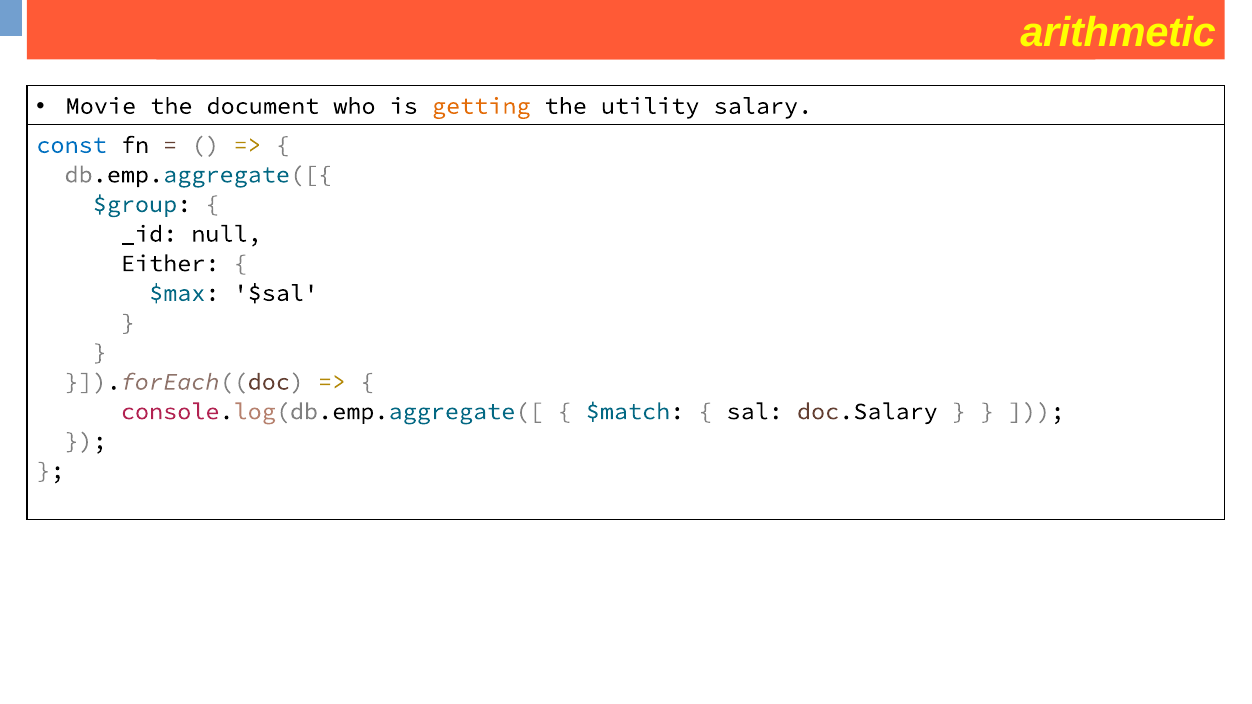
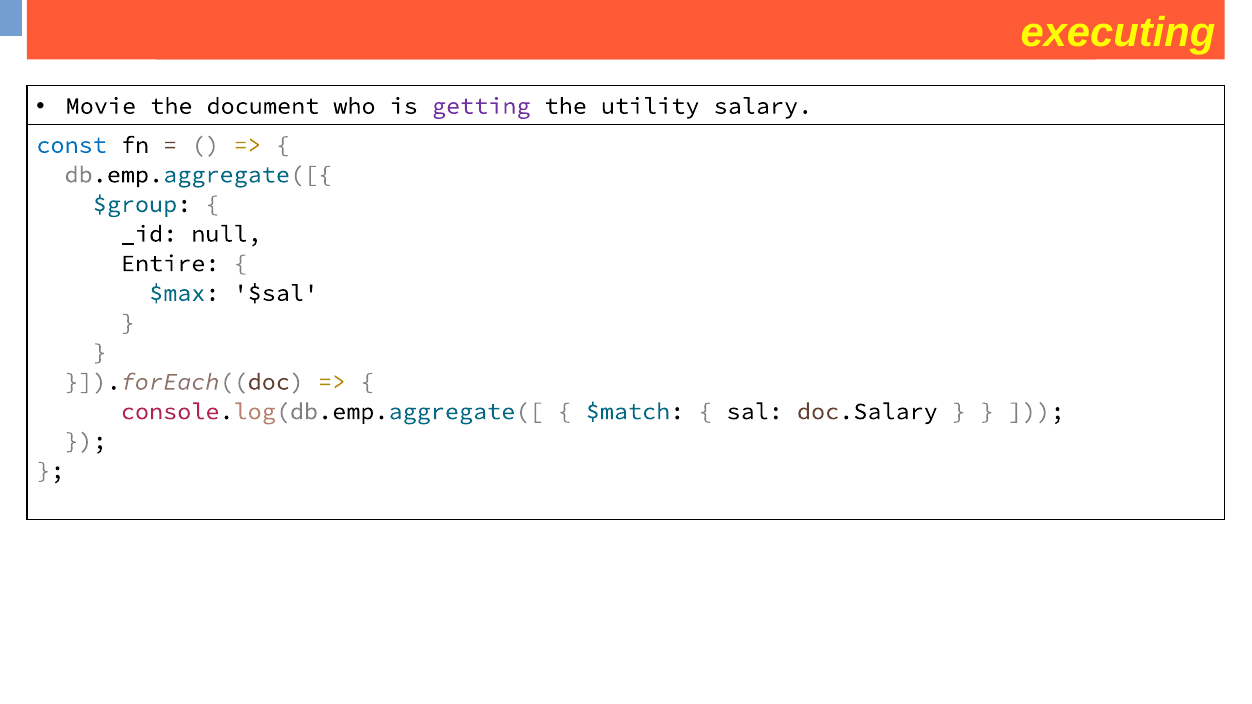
arithmetic: arithmetic -> executing (1118, 33)
getting colour: orange -> purple (481, 106)
Either: Either -> Entire (170, 264)
